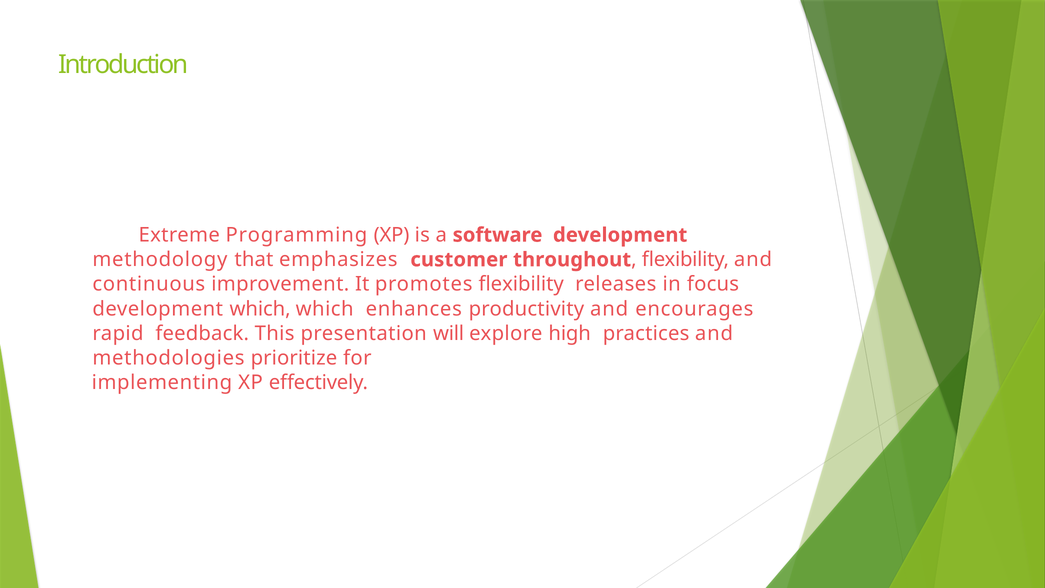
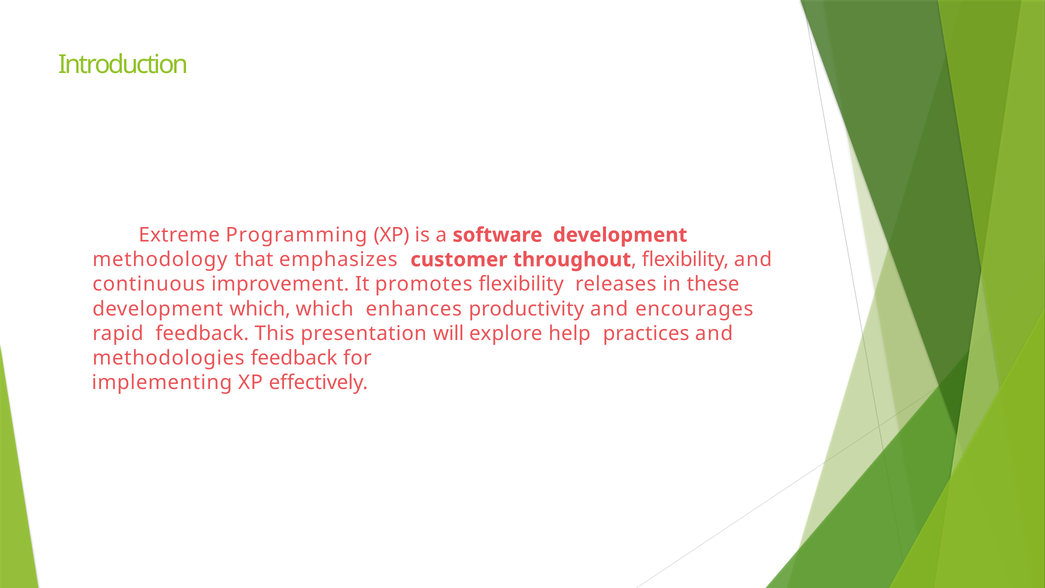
focus: focus -> these (713, 284)
high: high -> help (570, 334)
methodologies prioritize: prioritize -> feedback (294, 358)
